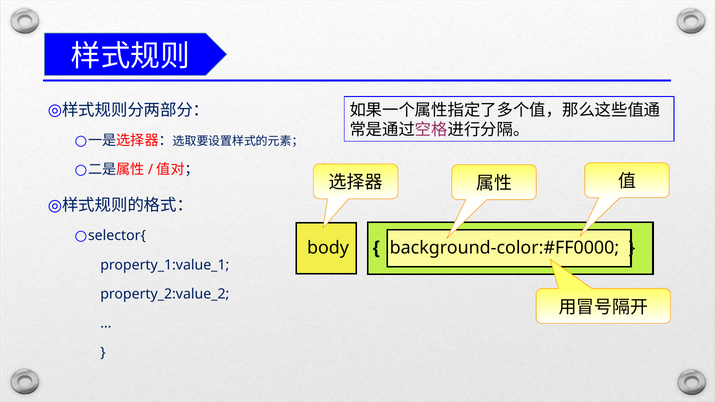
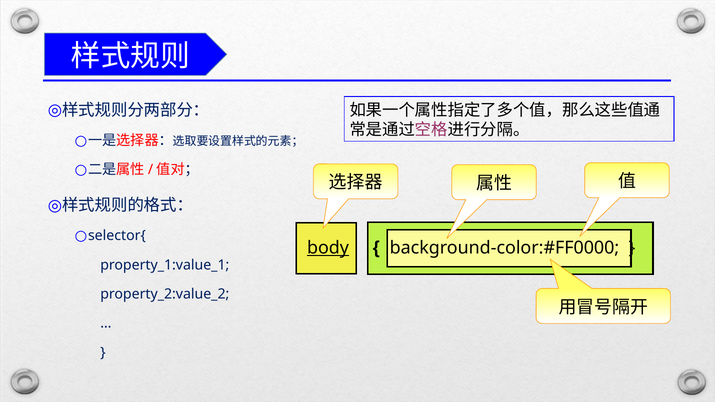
body underline: none -> present (328, 248)
